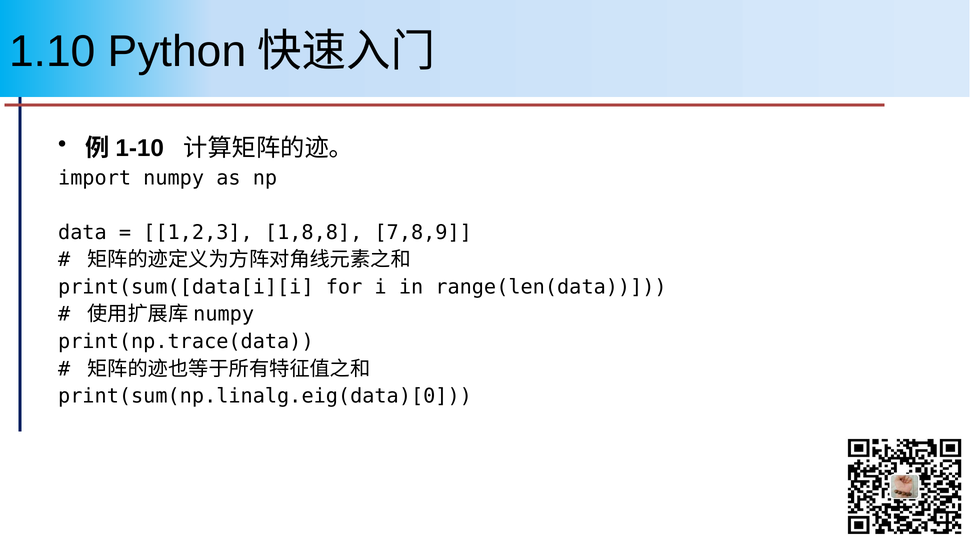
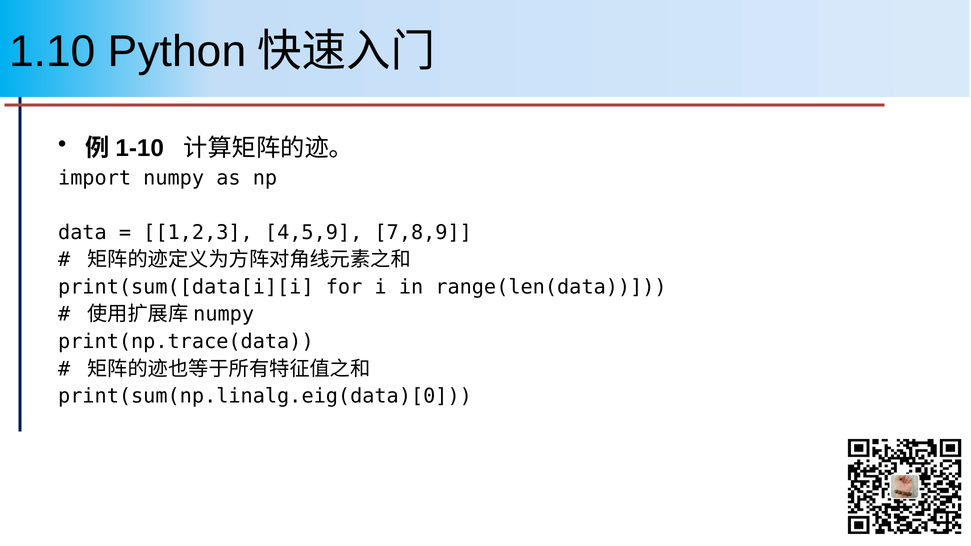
1,8,8: 1,8,8 -> 4,5,9 (314, 233)
